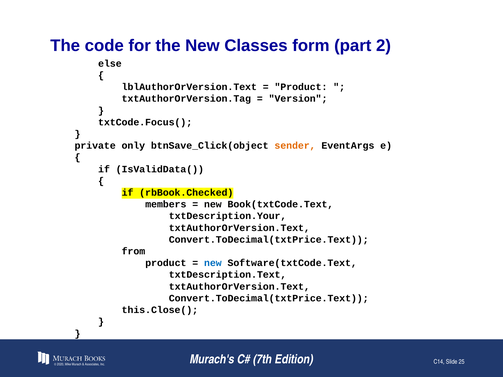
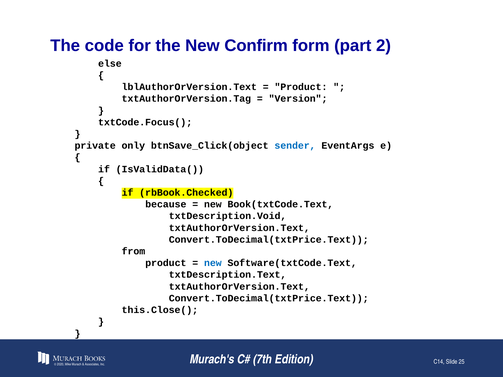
Classes: Classes -> Confirm (256, 46)
sender colour: orange -> blue (295, 146)
members: members -> because (166, 204)
txtDescription.Your: txtDescription.Your -> txtDescription.Void (228, 216)
